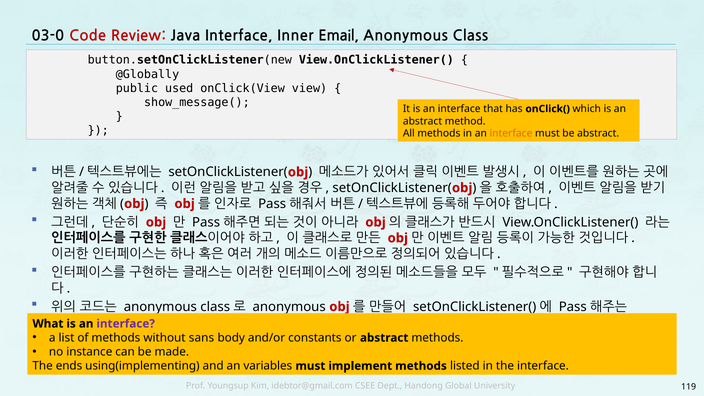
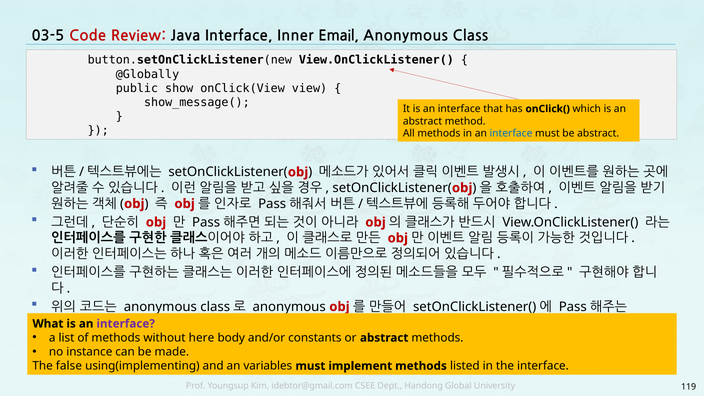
03-0: 03-0 -> 03-5 (48, 36)
used: used -> show (179, 88)
interface colour: orange -> blue (511, 133)
sans: sans -> here (201, 338)
ends: ends -> false (69, 366)
